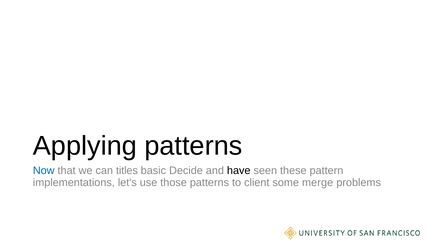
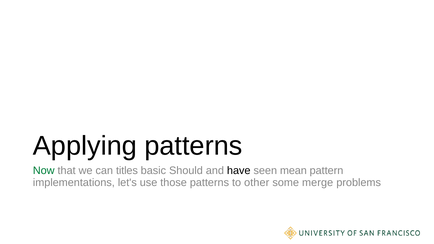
Now colour: blue -> green (44, 171)
Decide: Decide -> Should (186, 171)
these: these -> mean (293, 171)
client: client -> other (257, 183)
